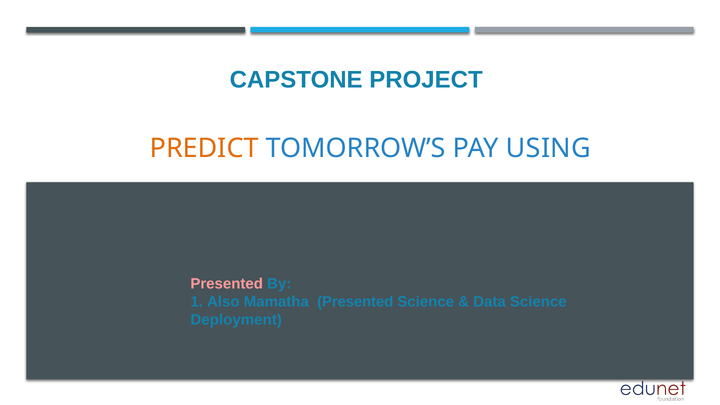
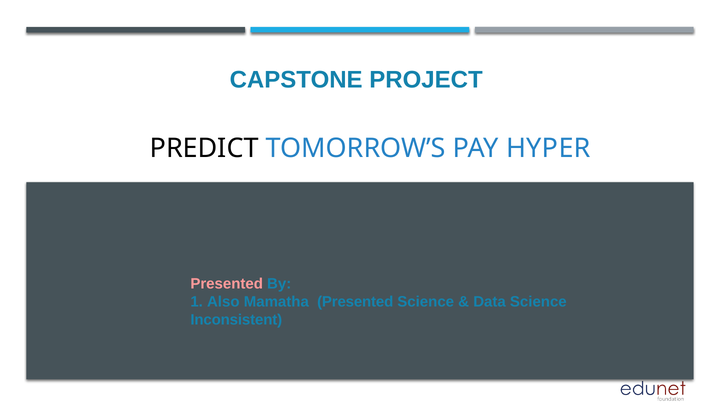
PREDICT colour: orange -> black (204, 148)
USING: USING -> HYPER (548, 148)
Deployment: Deployment -> Inconsistent (236, 320)
